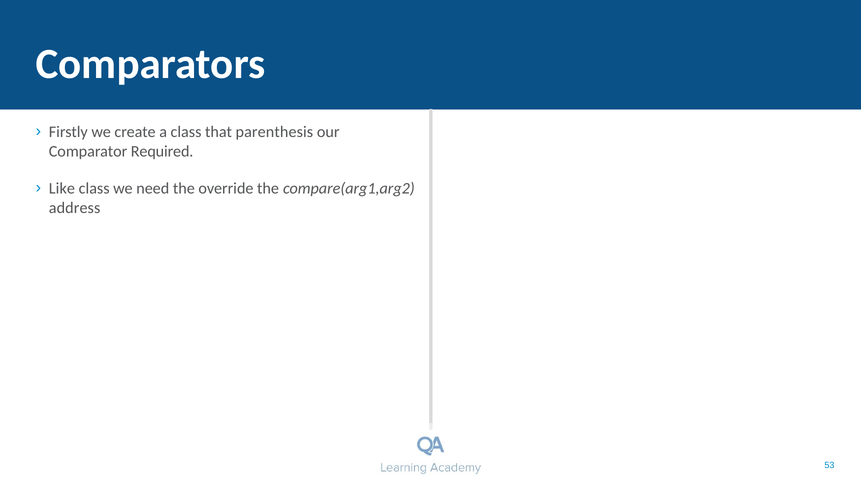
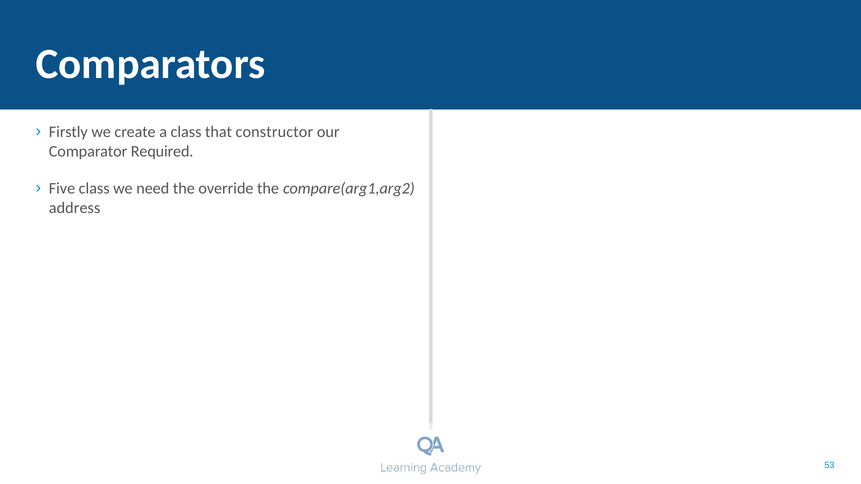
parenthesis: parenthesis -> constructor (274, 132)
Like: Like -> Five (62, 189)
